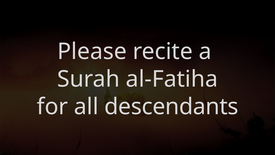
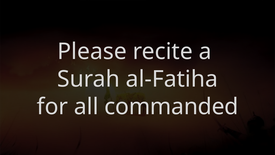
descendants: descendants -> commanded (171, 106)
